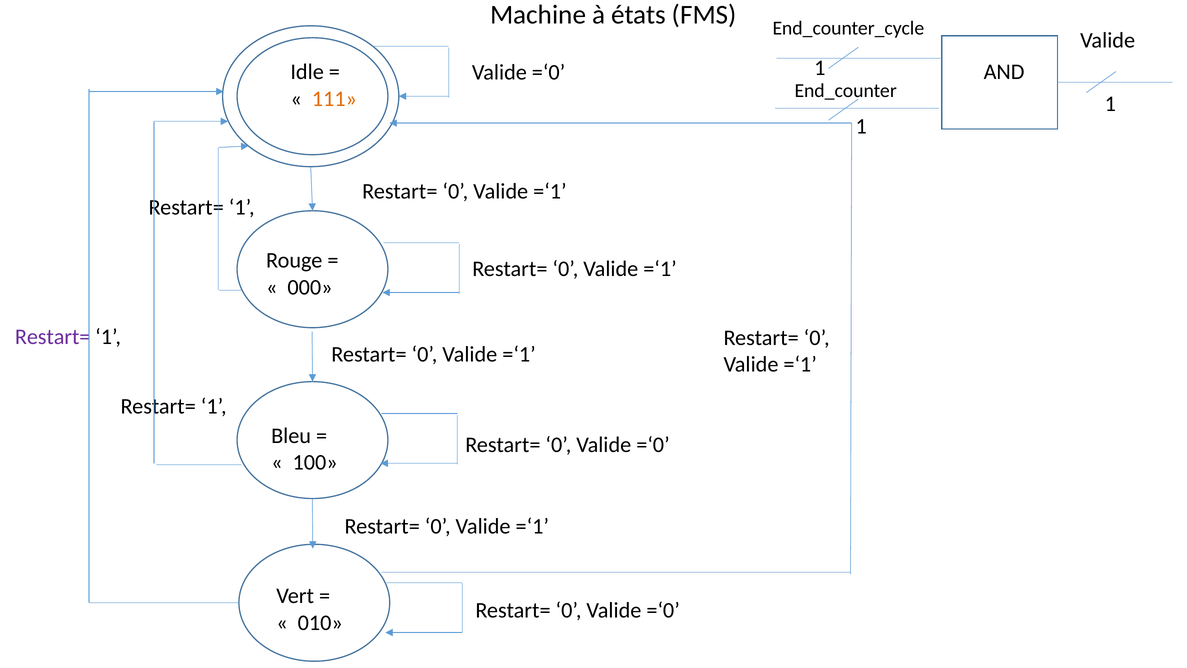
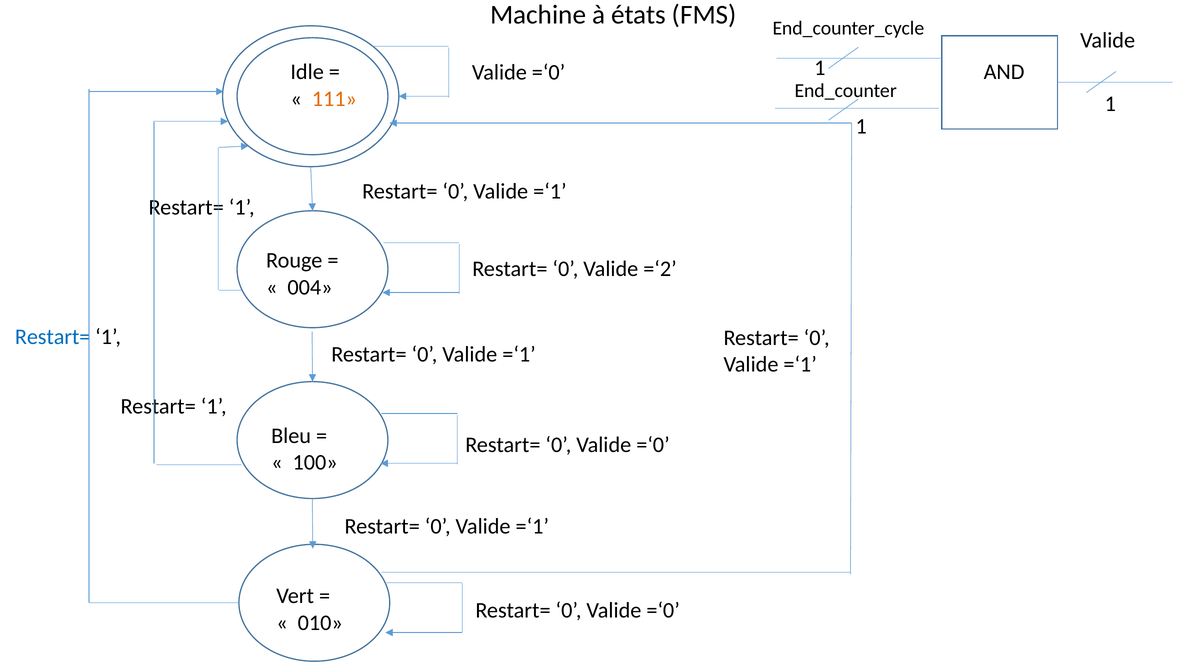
=‘1: =‘1 -> =‘2 (660, 269)
000: 000 -> 004 (310, 287)
Restart= colour: purple -> blue (53, 337)
